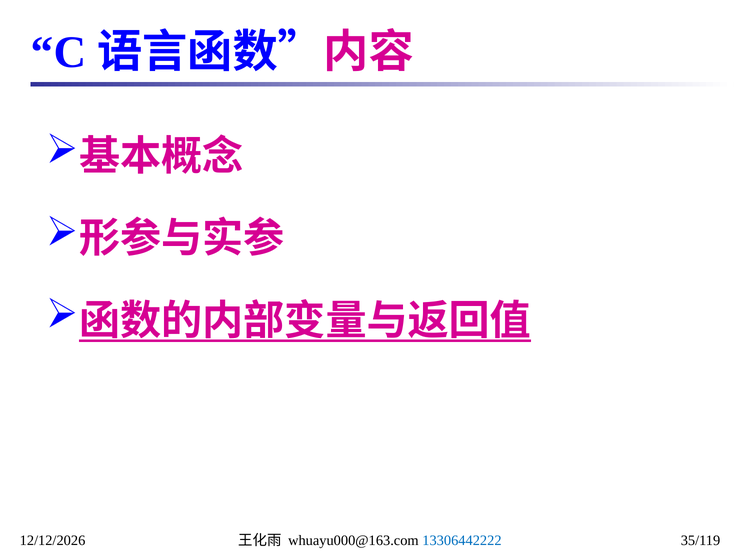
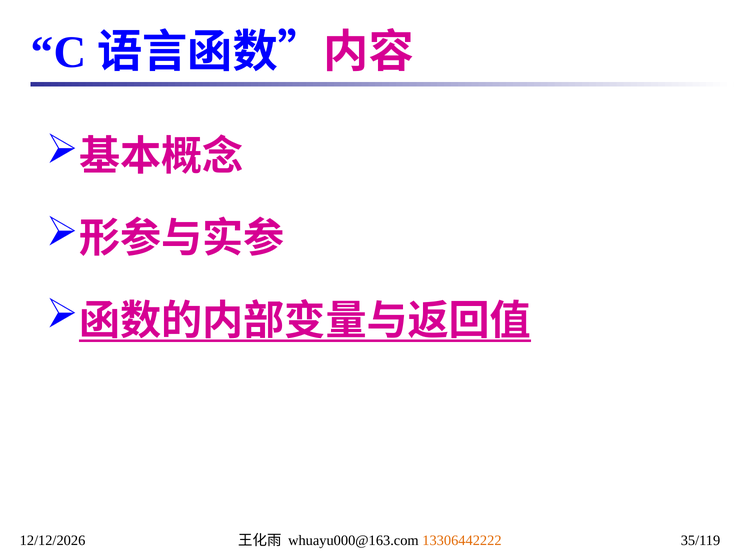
13306442222 colour: blue -> orange (462, 540)
